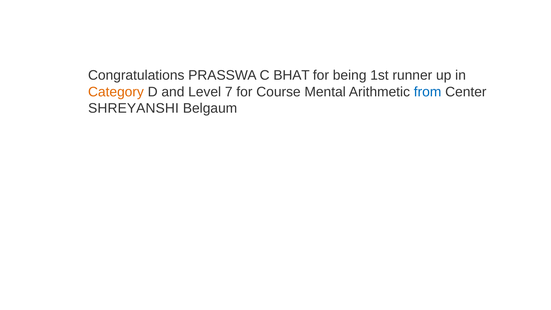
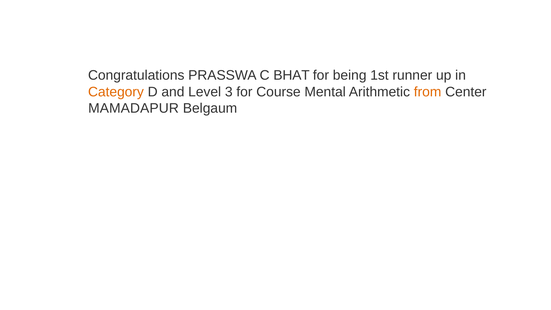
7: 7 -> 3 (229, 92)
from colour: blue -> orange (428, 92)
SHREYANSHI: SHREYANSHI -> MAMADAPUR (133, 108)
